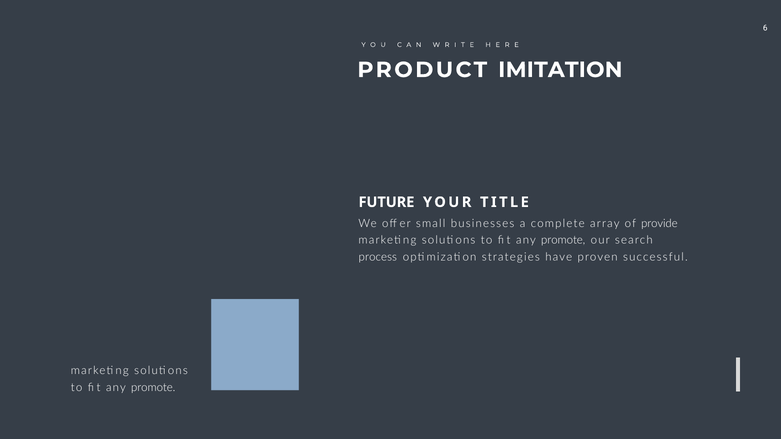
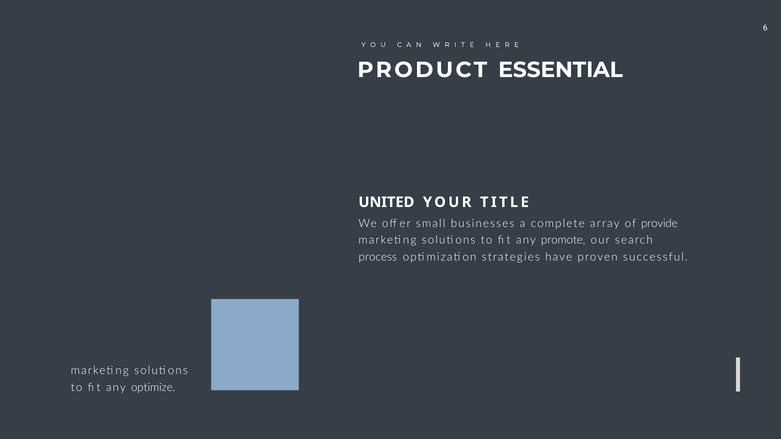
IMITATION: IMITATION -> ESSENTIAL (561, 70)
FUTURE: FUTURE -> UNITED (386, 202)
promote: promote -> optimize (153, 388)
